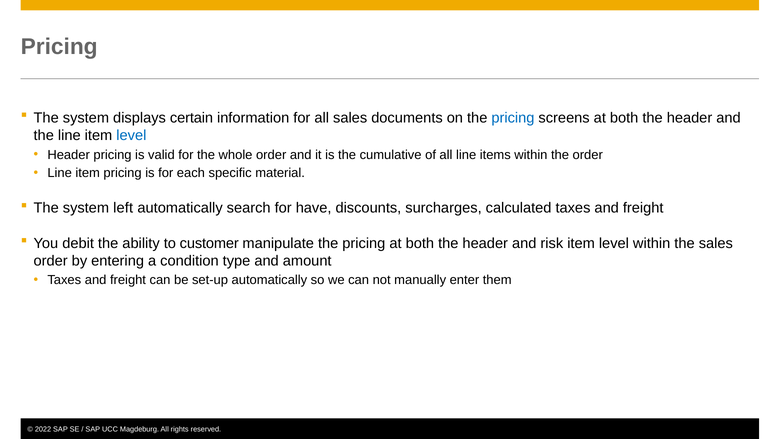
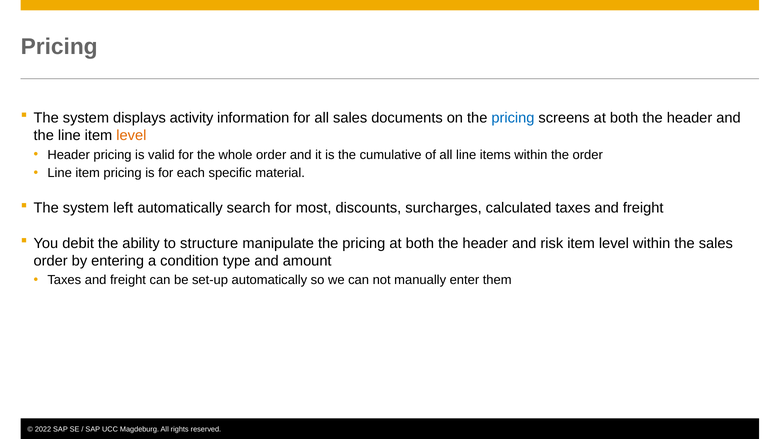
certain: certain -> activity (192, 118)
level colour: blue -> orange (131, 135)
have: have -> most (314, 208)
customer: customer -> structure (209, 243)
